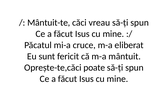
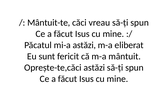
mi-a cruce: cruce -> astăzi (84, 45)
Oprește-te,căci poate: poate -> astăzi (94, 67)
